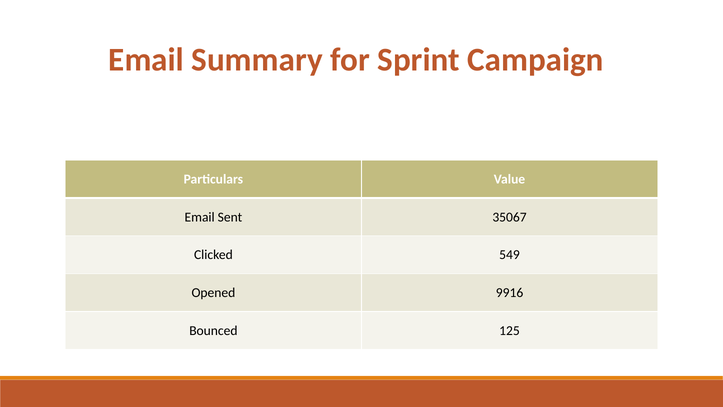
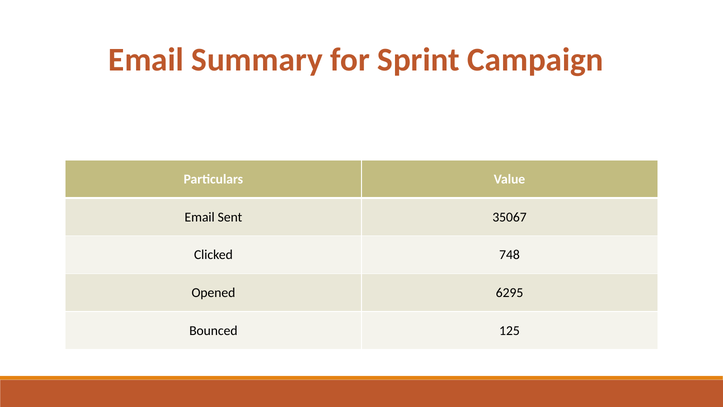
549: 549 -> 748 (510, 255)
9916: 9916 -> 6295 (510, 293)
